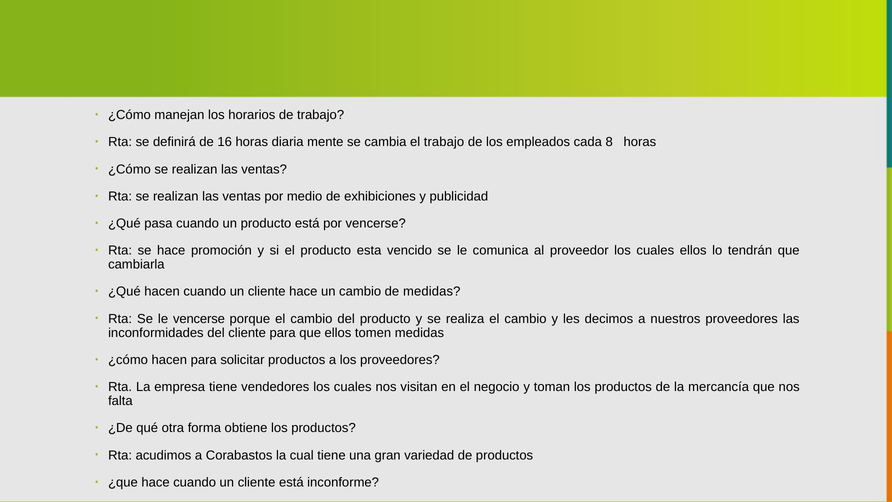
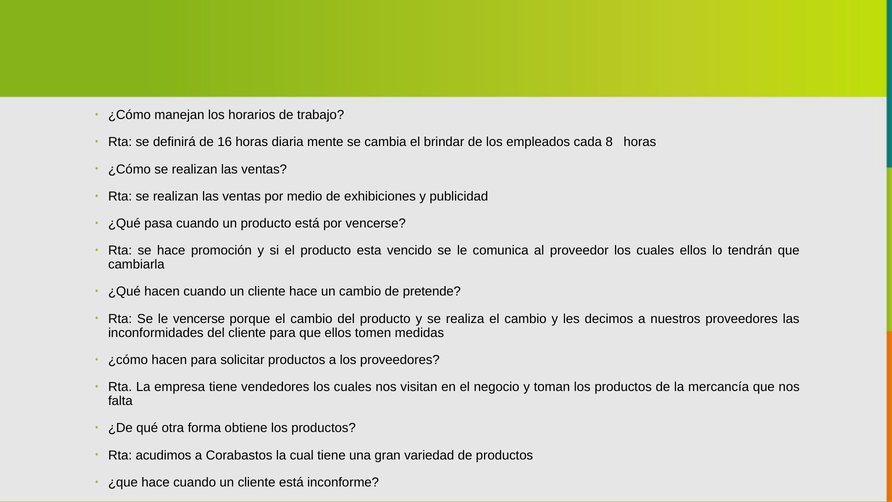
el trabajo: trabajo -> brindar (444, 142)
de medidas: medidas -> pretende (432, 292)
